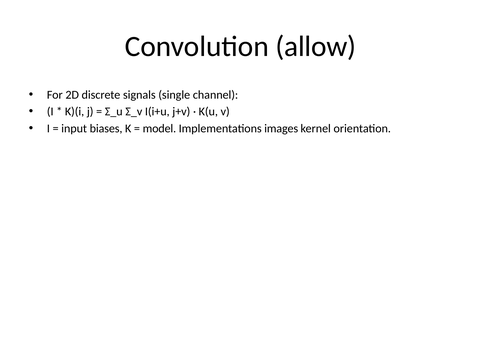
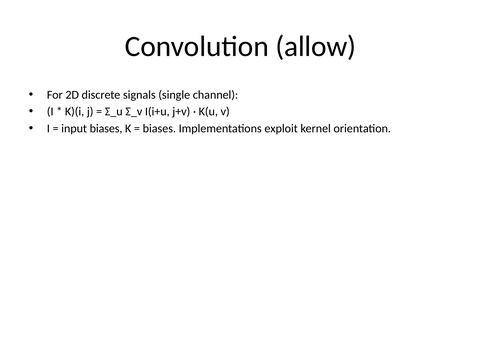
model: model -> biases (159, 128)
images: images -> exploit (281, 128)
